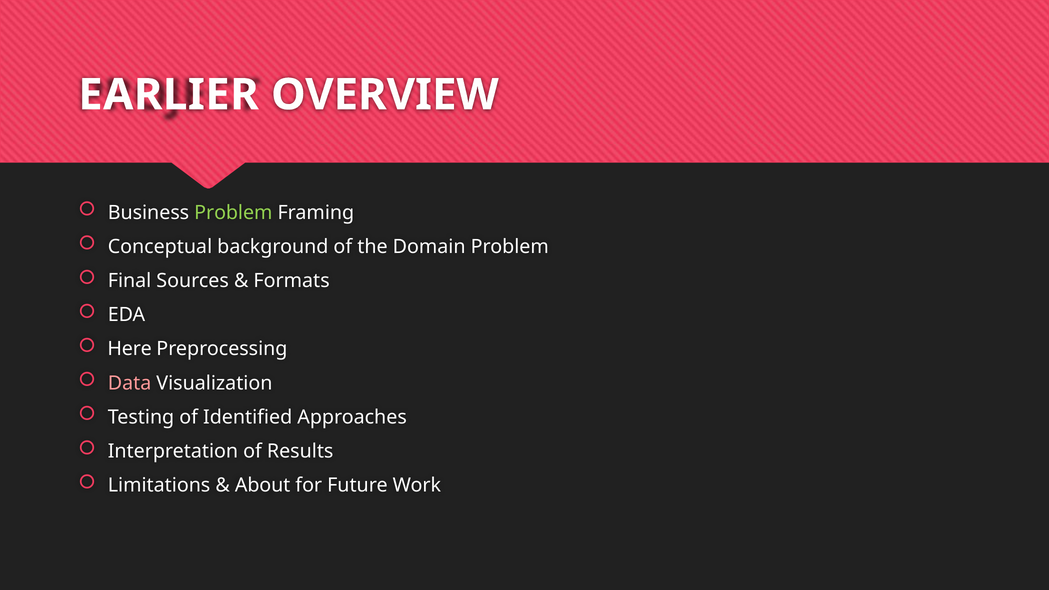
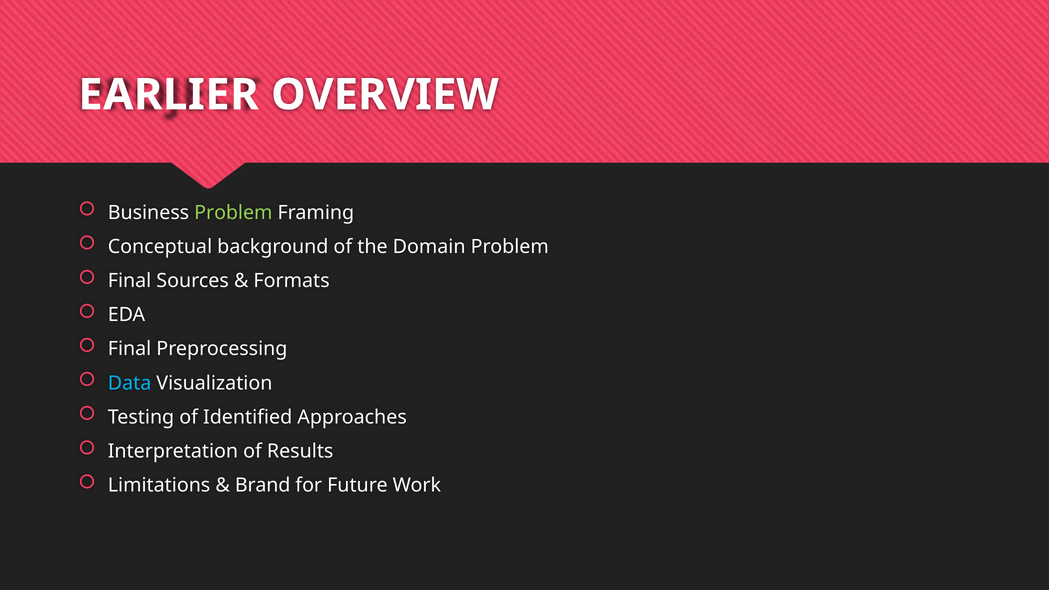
Here: Here -> Final (130, 349)
Data colour: pink -> light blue (130, 383)
About: About -> Brand (263, 485)
